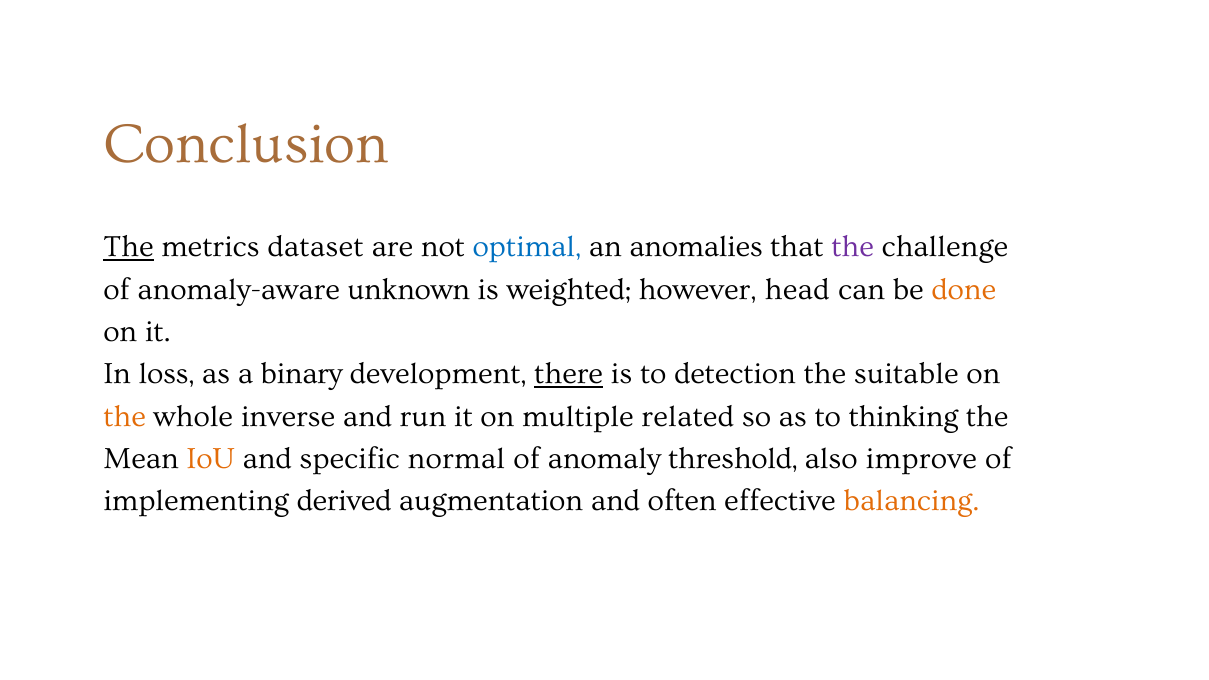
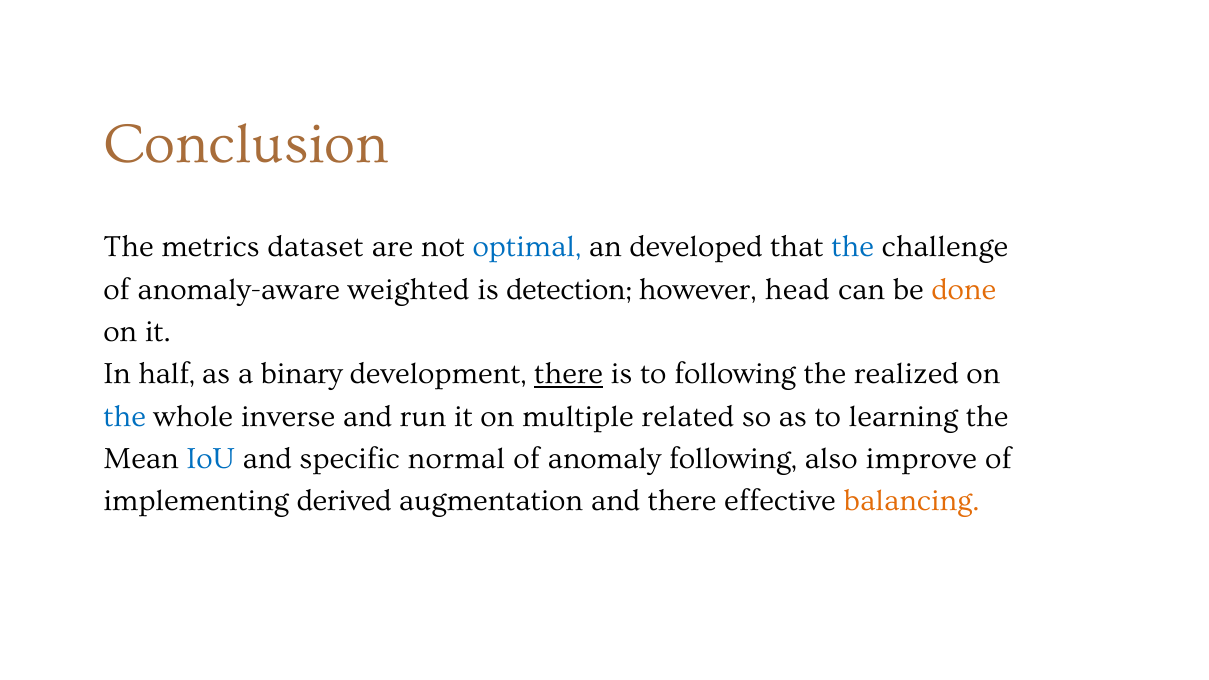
The underline: present -> none (128, 247)
anomalies: anomalies -> developed (696, 247)
the colour: purple -> blue (853, 247)
unknown: unknown -> weighted (408, 289)
weighted: weighted -> detection (569, 289)
loss: loss -> half (167, 374)
to detection: detection -> following (735, 374)
suitable: suitable -> realized (906, 374)
the colour: orange -> blue (125, 416)
thinking: thinking -> learning (903, 416)
IoU colour: orange -> blue (211, 458)
anomaly threshold: threshold -> following (733, 458)
and often: often -> there (682, 501)
